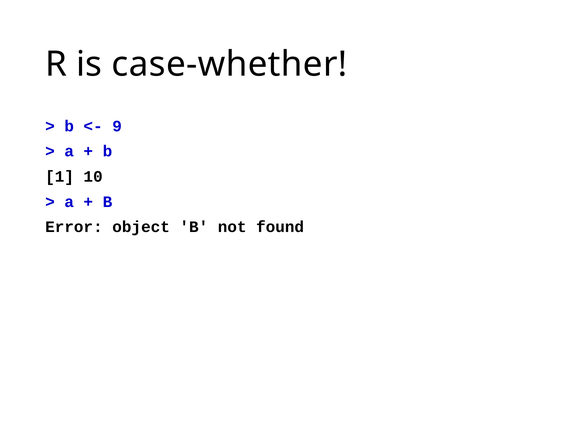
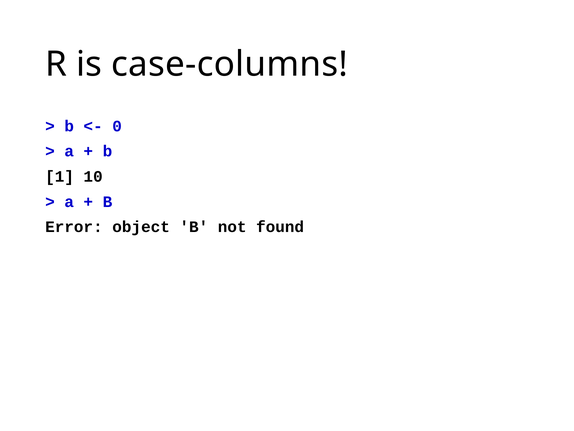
case-whether: case-whether -> case-columns (230, 64)
9: 9 -> 0 (117, 126)
